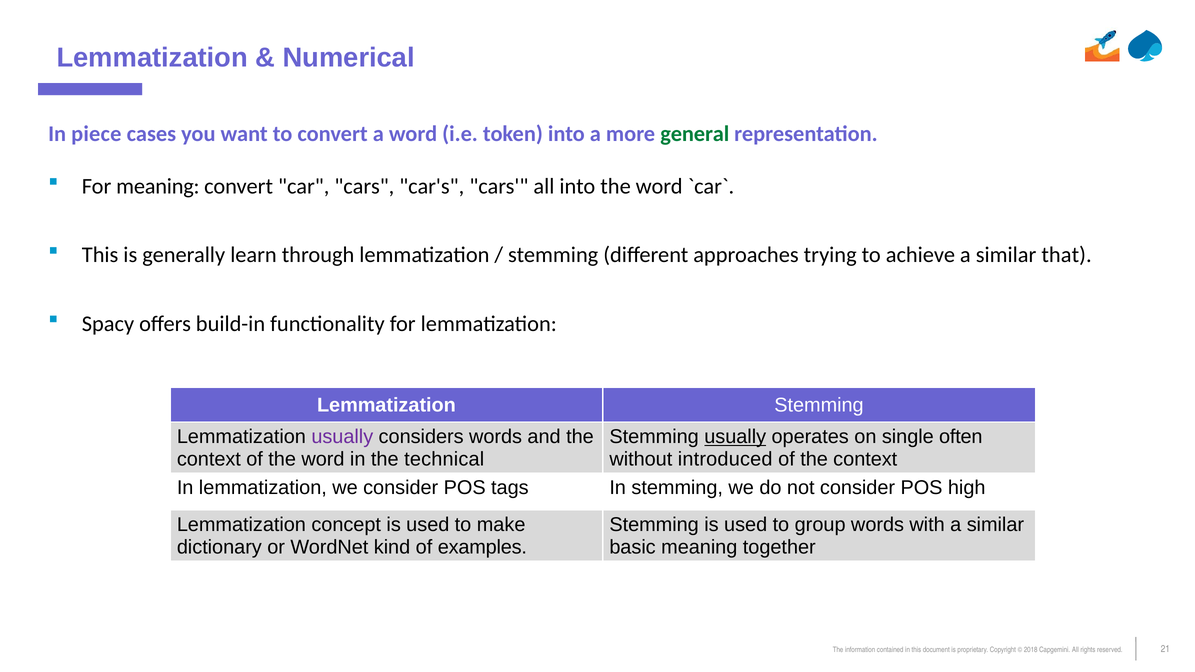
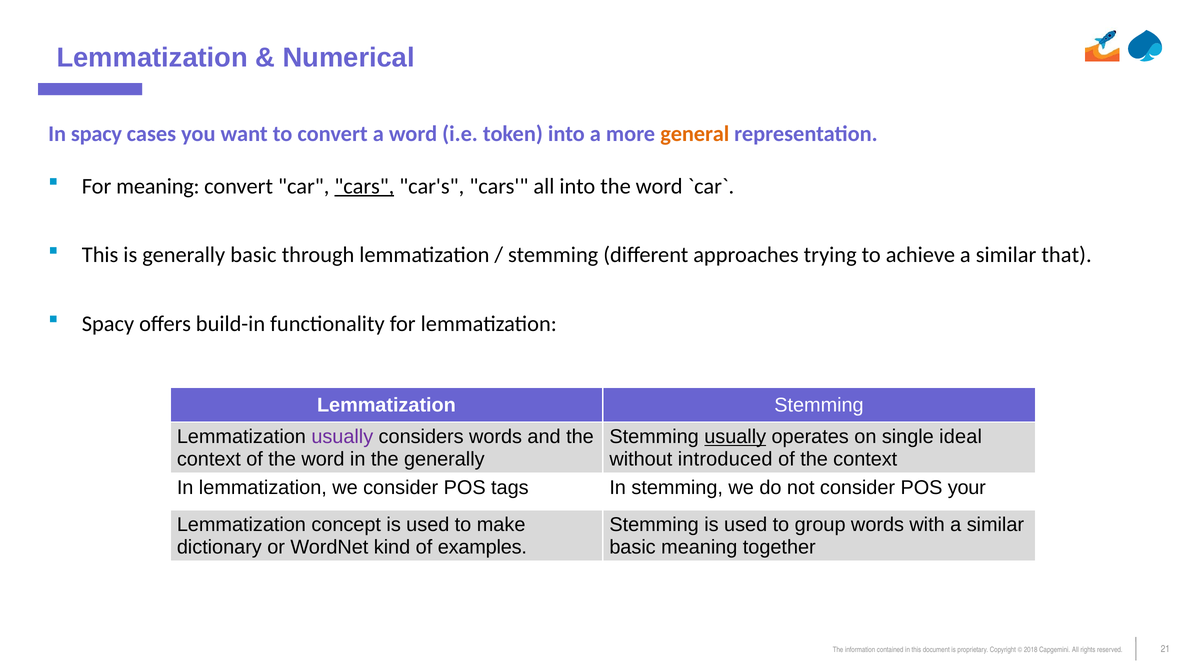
In piece: piece -> spacy (97, 134)
general colour: green -> orange (695, 134)
cars underline: none -> present (364, 186)
generally learn: learn -> basic (253, 255)
often: often -> ideal (961, 437)
the technical: technical -> generally (444, 459)
high: high -> your (967, 488)
